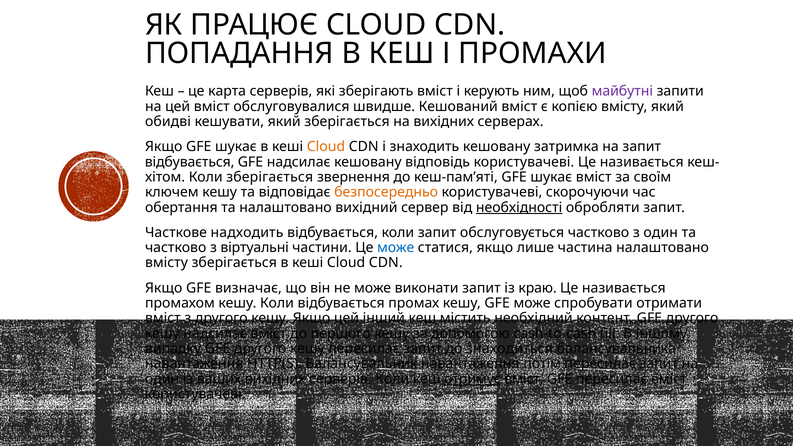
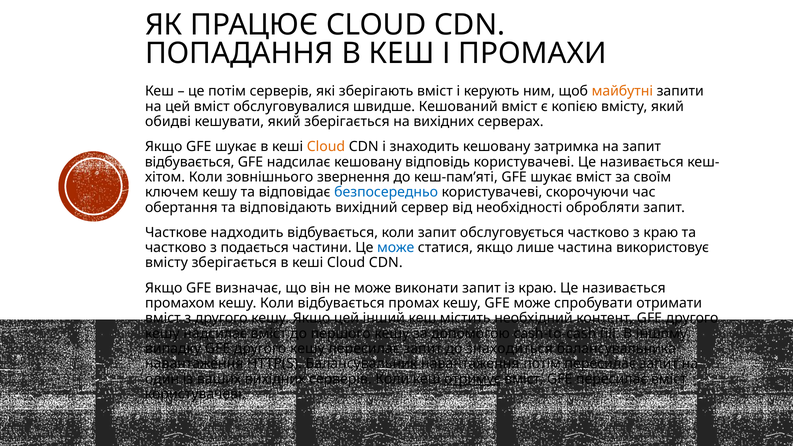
це карта: карта -> потім (227, 91)
майбутні colour: purple -> orange (622, 91)
Коли зберігається: зберігається -> зовнішнього (270, 177)
безпосередньо colour: orange -> blue (386, 192)
та налаштовано: налаштовано -> відповідають (285, 207)
необхідності underline: present -> none (519, 207)
з один: один -> краю (661, 233)
віртуальні: віртуальні -> подається (255, 248)
частина налаштовано: налаштовано -> використовує (663, 248)
